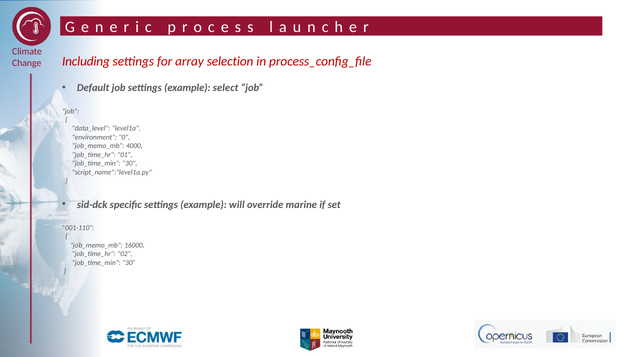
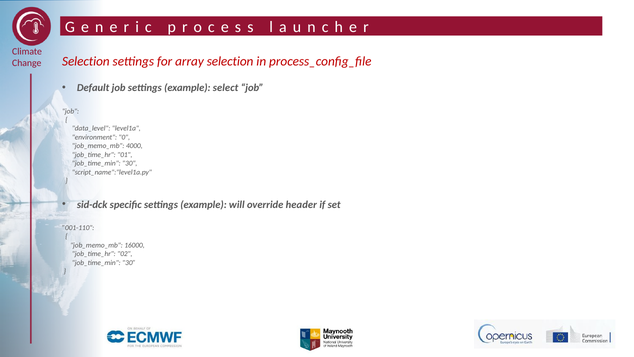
Including: Including -> Selection (86, 61)
marine: marine -> header (301, 204)
